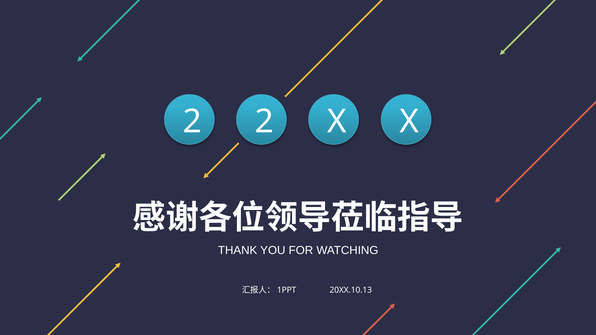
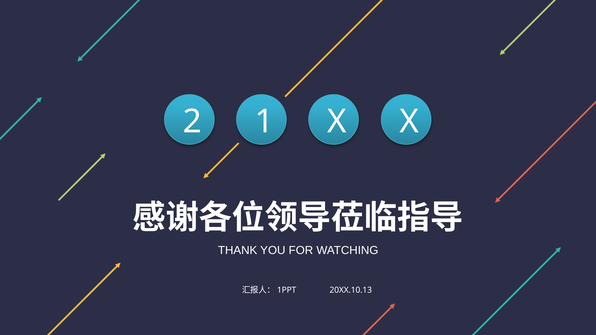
2 2: 2 -> 1 (264, 122)
